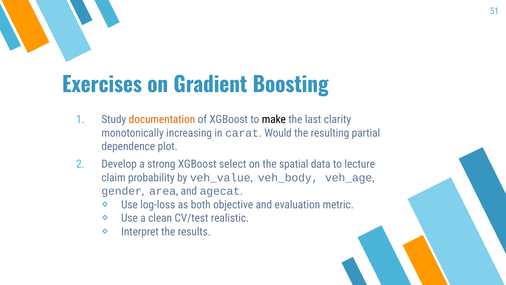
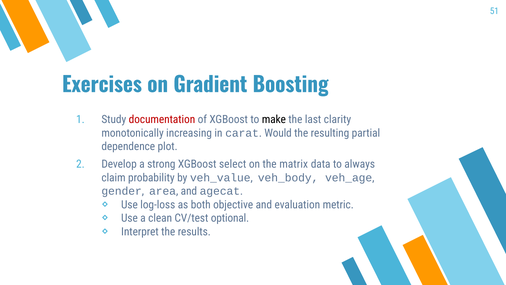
documentation colour: orange -> red (162, 119)
spatial: spatial -> matrix (294, 164)
lecture: lecture -> always (360, 164)
realistic: realistic -> optional (230, 218)
